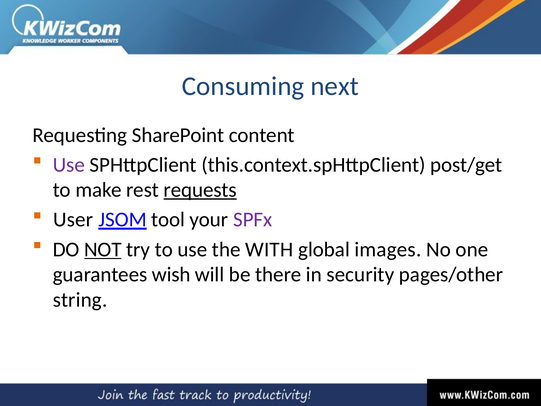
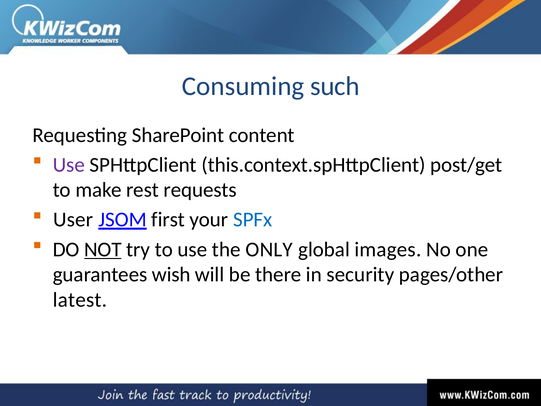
next: next -> such (335, 86)
requests underline: present -> none (200, 190)
tool: tool -> first (168, 219)
SPFx colour: purple -> blue (253, 219)
WITH: WITH -> ONLY (269, 249)
string: string -> latest (80, 300)
